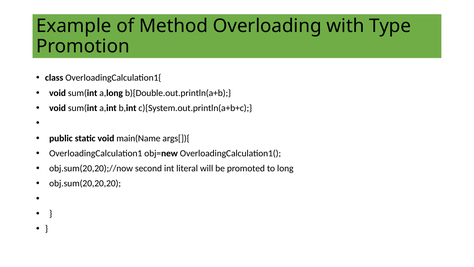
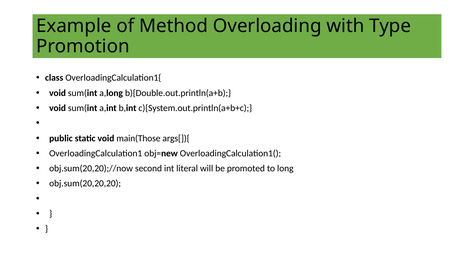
main(Name: main(Name -> main(Those (138, 138)
